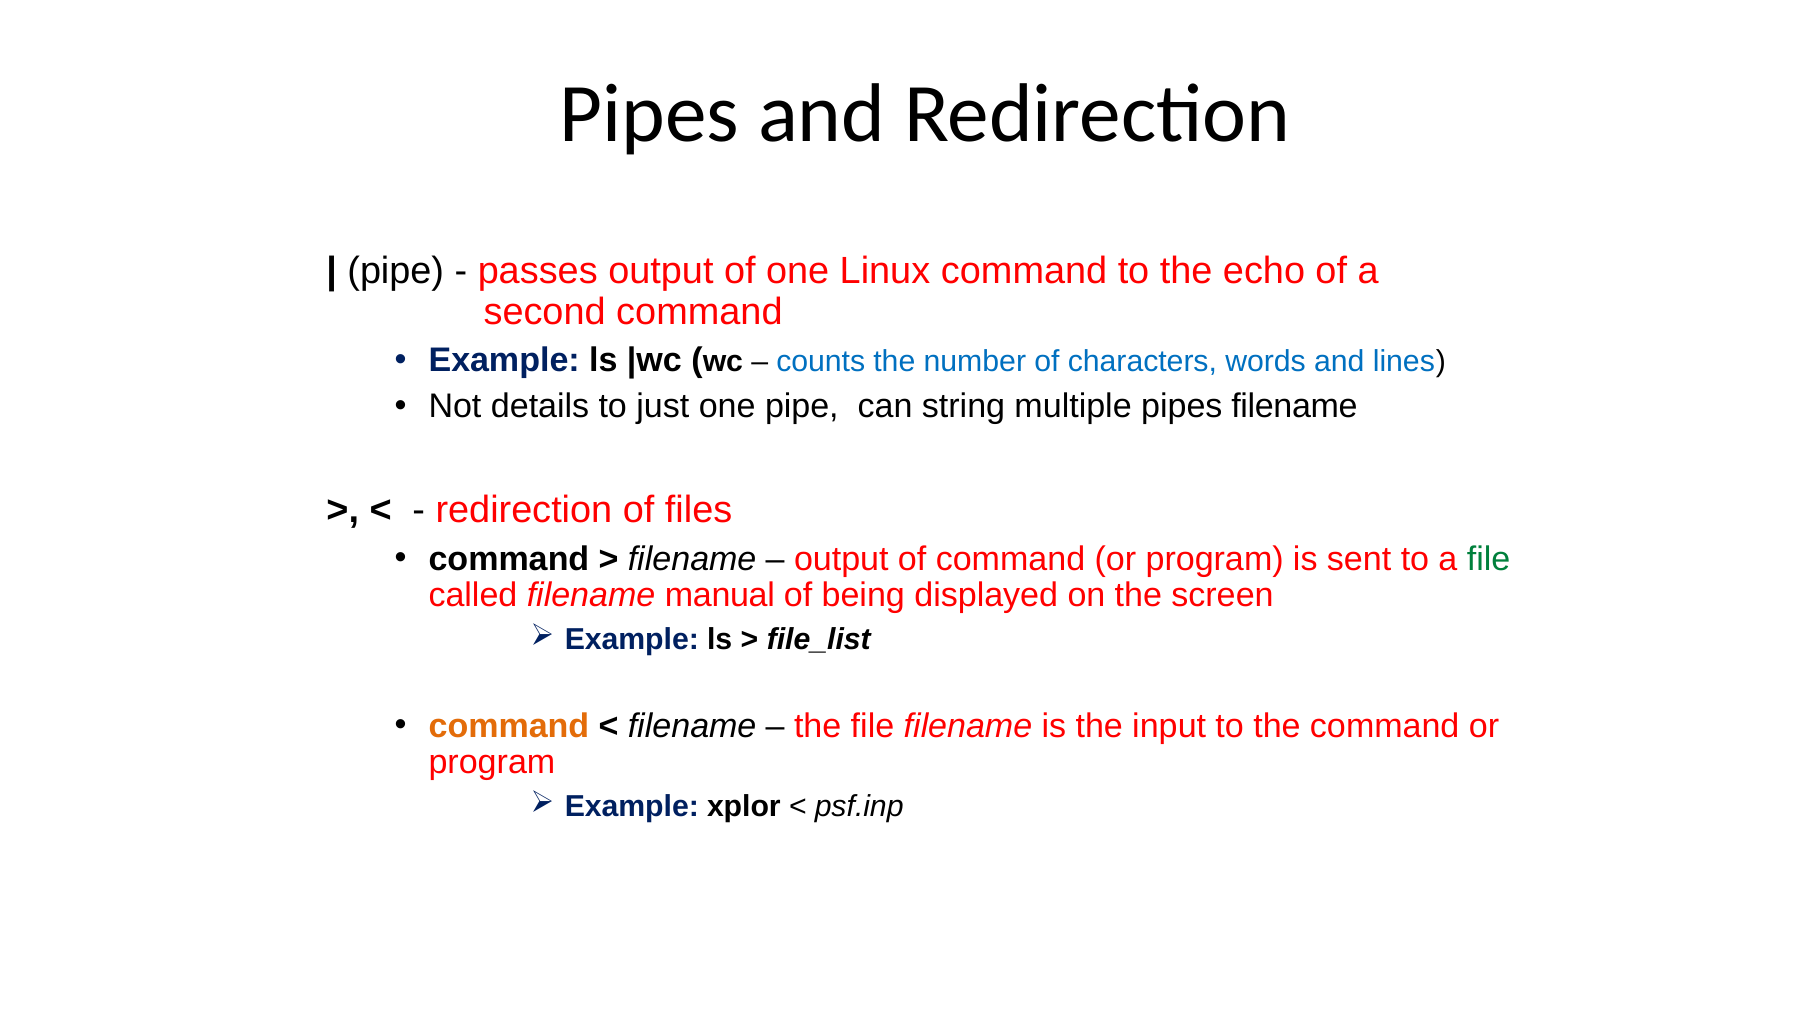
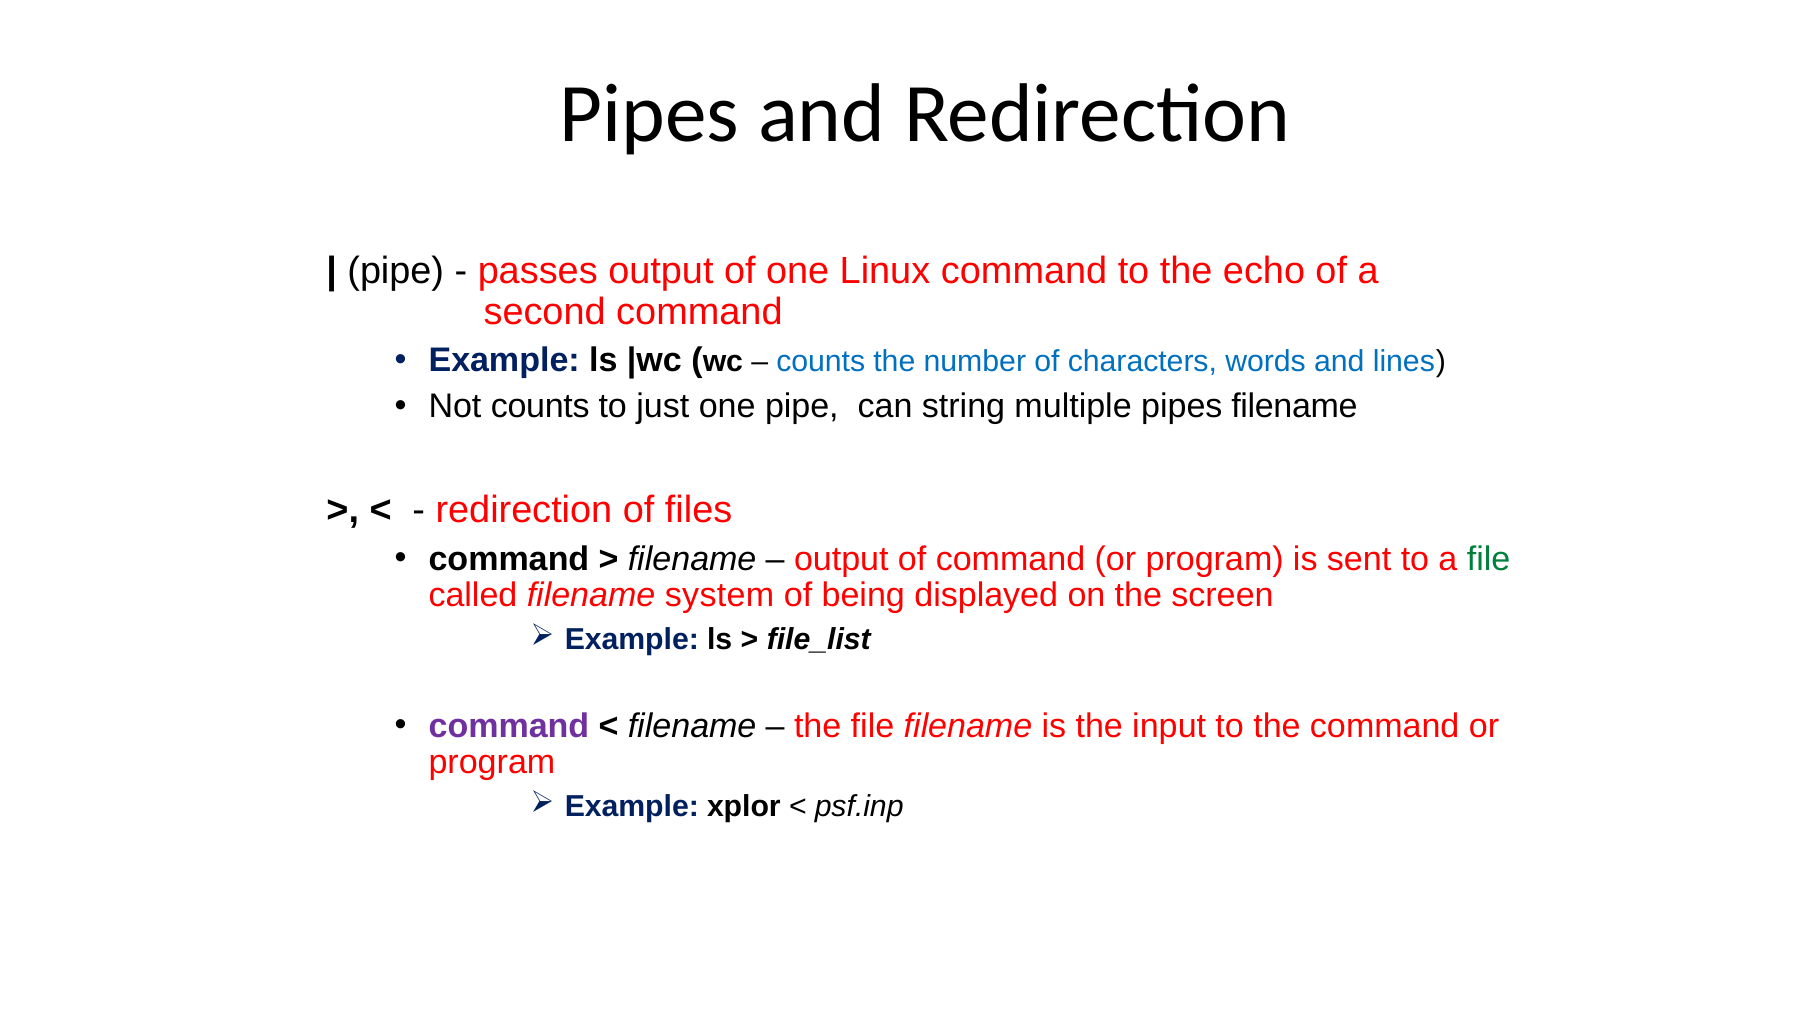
Not details: details -> counts (540, 406)
manual: manual -> system (720, 595)
command colour: orange -> purple (509, 726)
